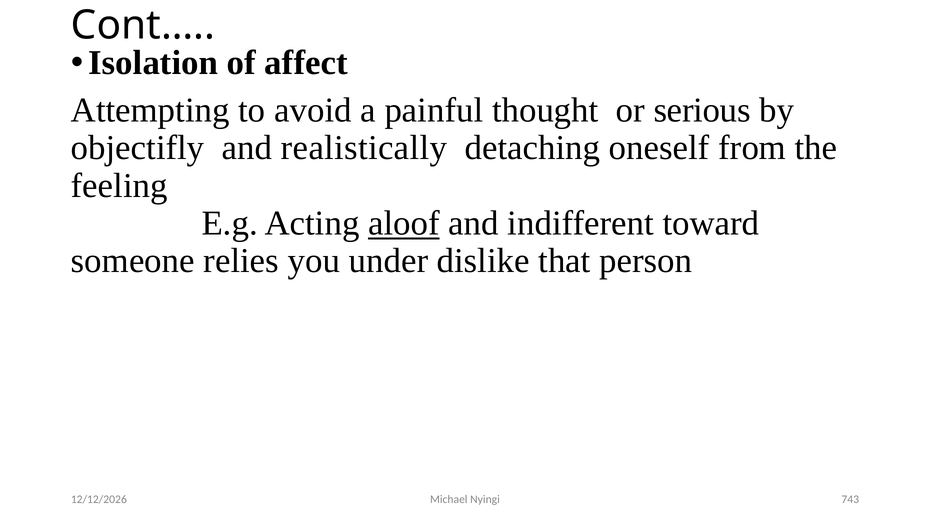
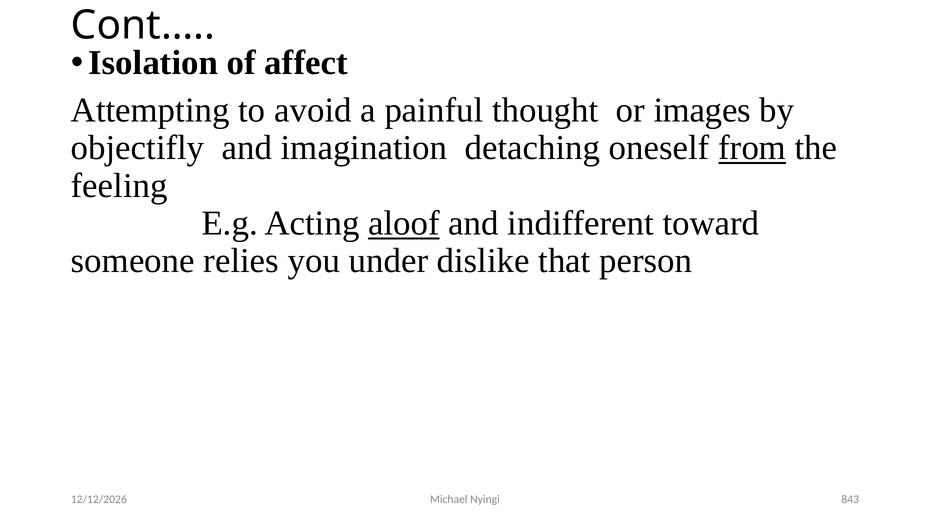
serious: serious -> images (702, 110)
realistically: realistically -> imagination (364, 148)
from underline: none -> present (752, 148)
743: 743 -> 843 (850, 499)
